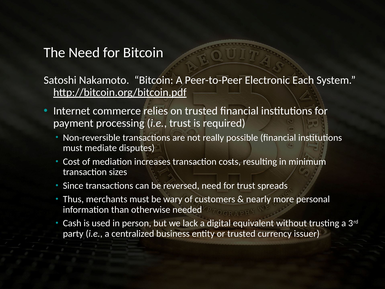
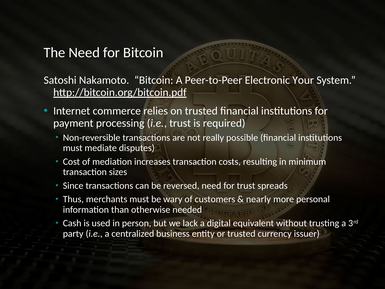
Each: Each -> Your (303, 80)
